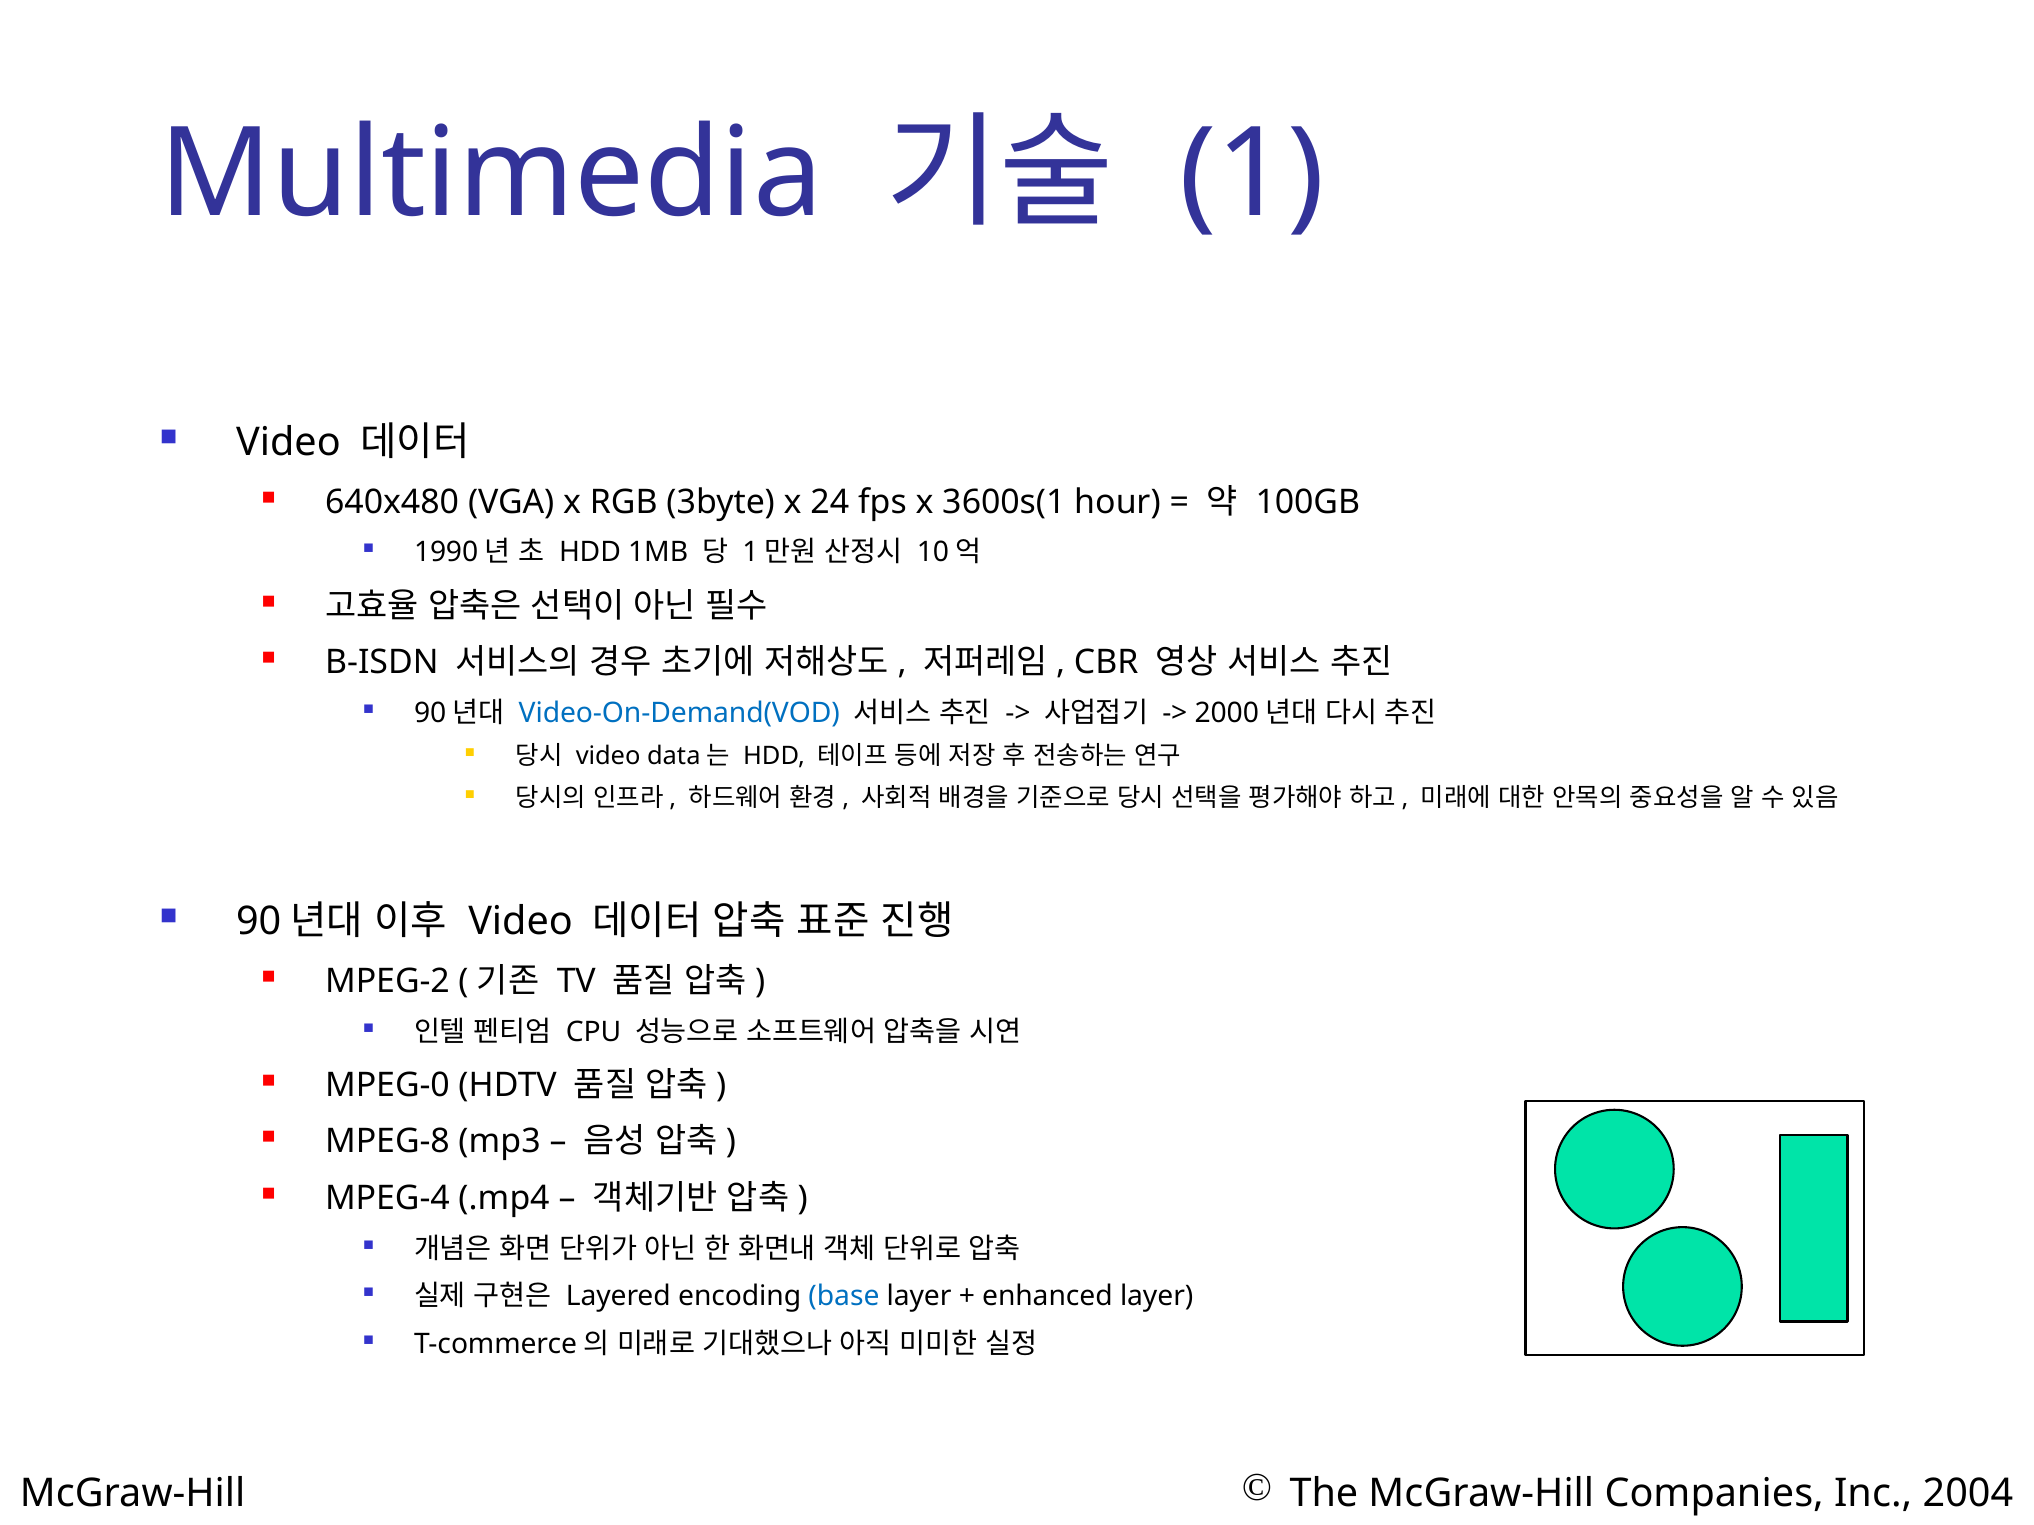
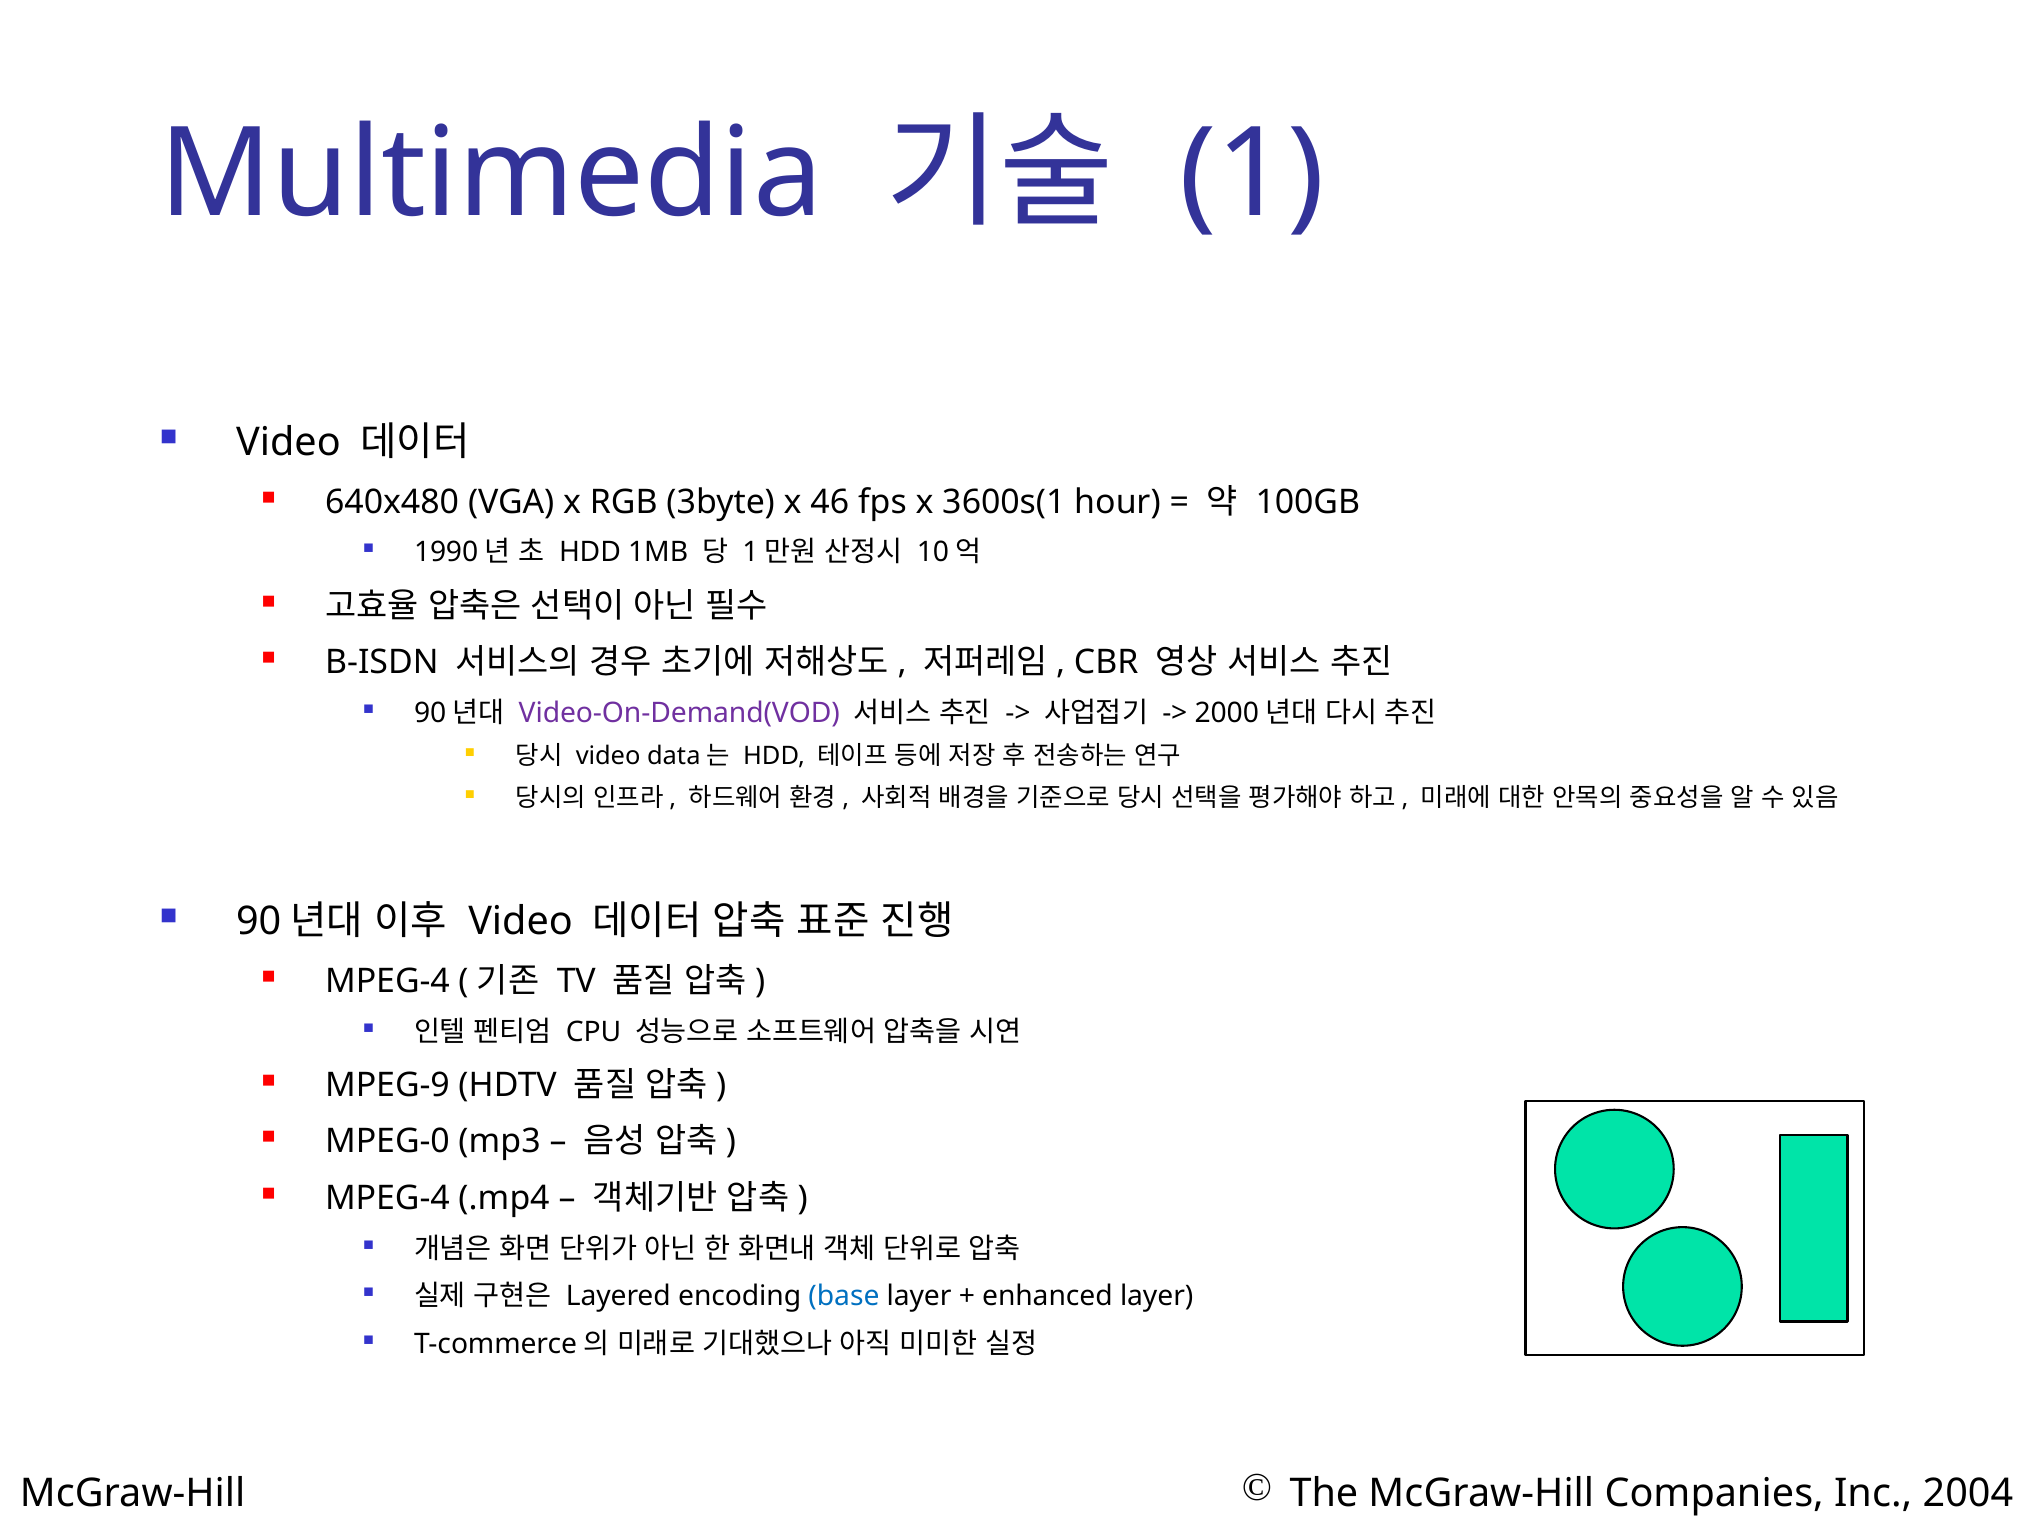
24: 24 -> 46 (830, 502)
Video-On-Demand(VOD colour: blue -> purple (679, 713)
MPEG-2: MPEG-2 -> MPEG-4 (387, 982)
MPEG-0: MPEG-0 -> MPEG-9 (387, 1086)
MPEG-8: MPEG-8 -> MPEG-0 (387, 1142)
